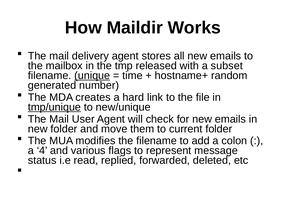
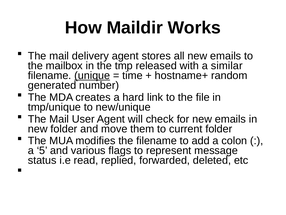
subset: subset -> similar (227, 66)
tmp/unique underline: present -> none (54, 107)
4: 4 -> 5 (42, 150)
